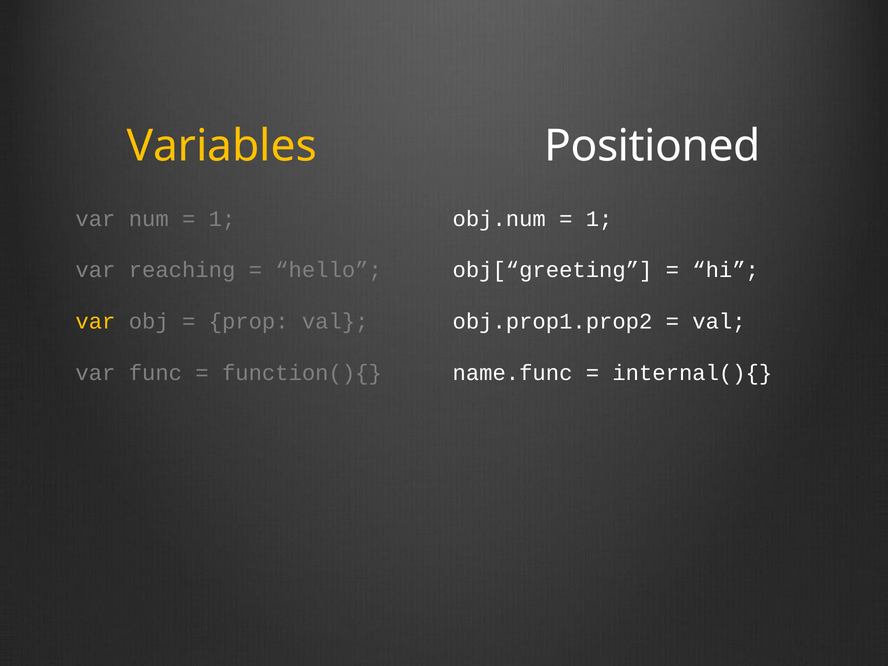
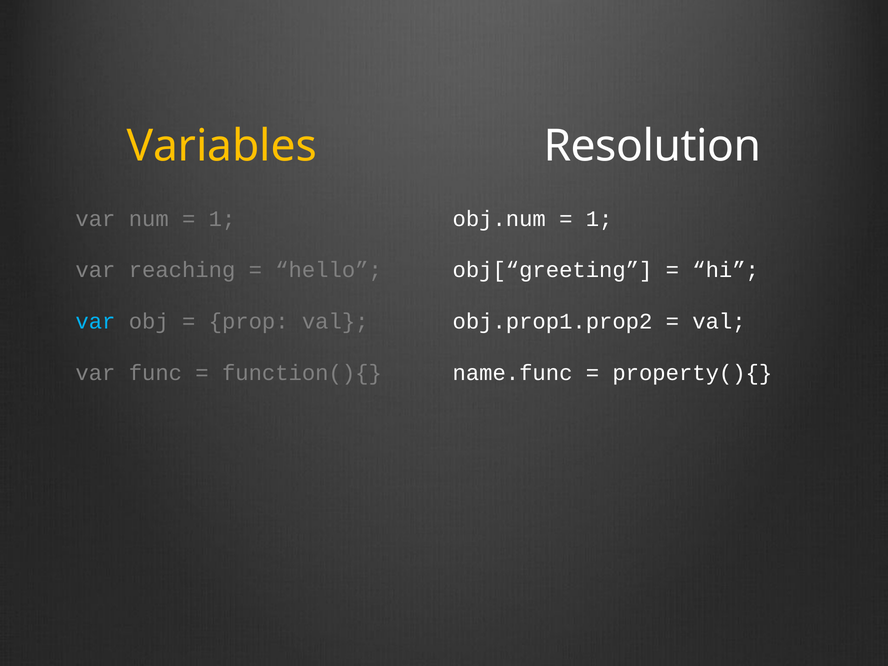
Positioned: Positioned -> Resolution (652, 146)
var colour: yellow -> light blue (95, 321)
internal(){: internal(){ -> property(){ (692, 373)
